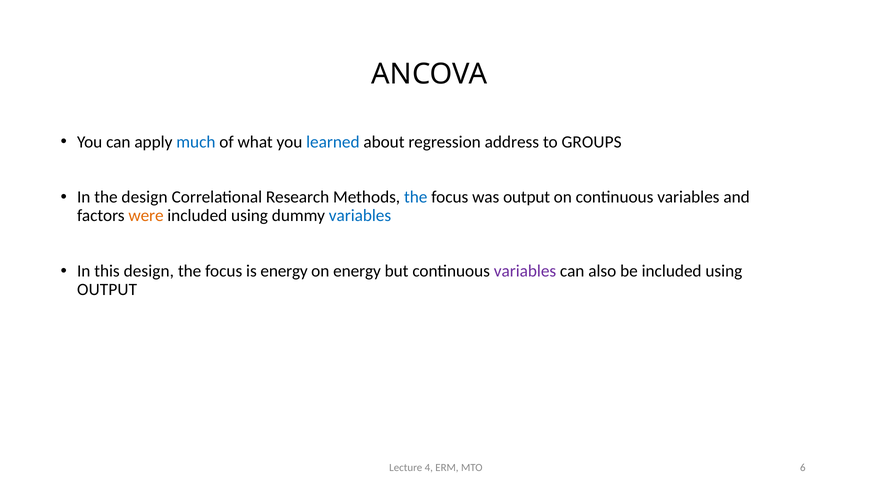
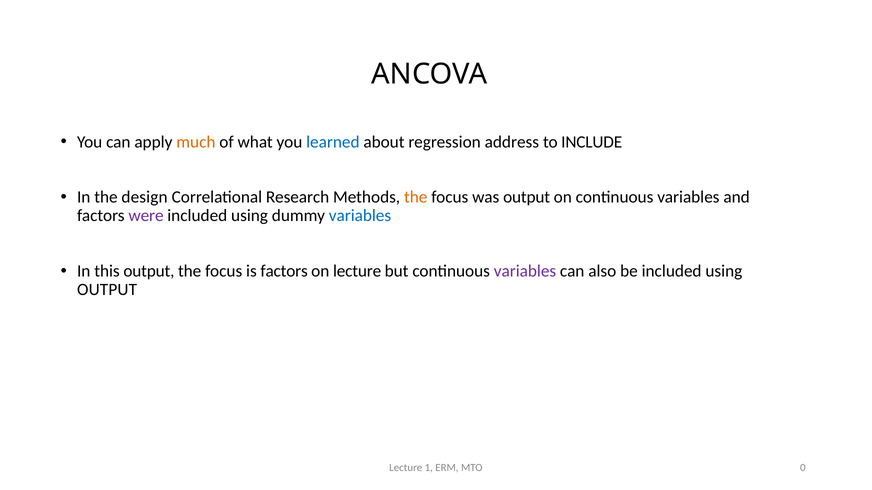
much colour: blue -> orange (196, 142)
GROUPS: GROUPS -> INCLUDE (592, 142)
the colour: blue -> orange (416, 197)
were colour: orange -> purple (146, 216)
this design: design -> output (149, 271)
is energy: energy -> factors (284, 271)
on energy: energy -> lecture (357, 271)
4: 4 -> 1 (429, 468)
6: 6 -> 0 (803, 468)
